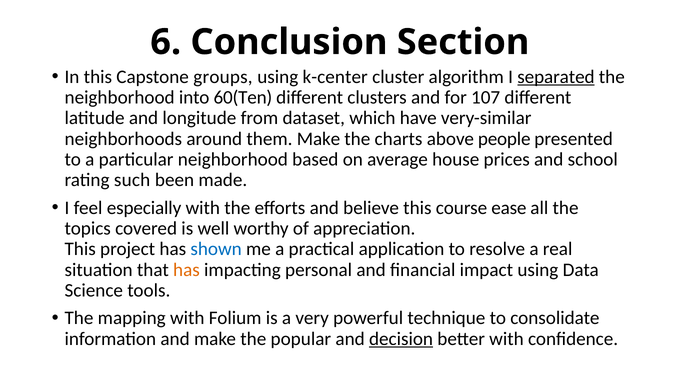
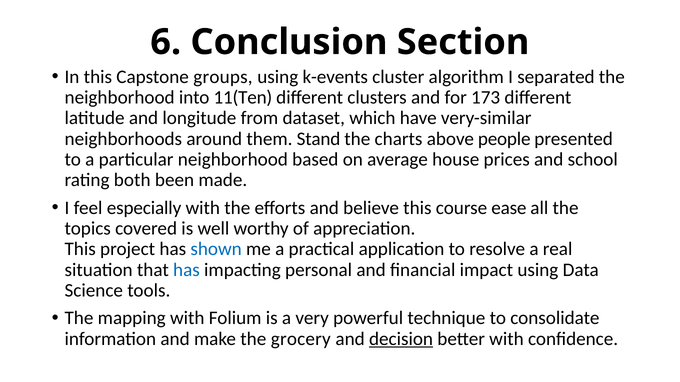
k-center: k-center -> k-events (335, 77)
separated underline: present -> none (556, 77)
60(Ten: 60(Ten -> 11(Ten (243, 98)
107: 107 -> 173 (486, 98)
them Make: Make -> Stand (319, 139)
such: such -> both (132, 180)
has colour: orange -> blue (186, 270)
popular: popular -> grocery (301, 339)
